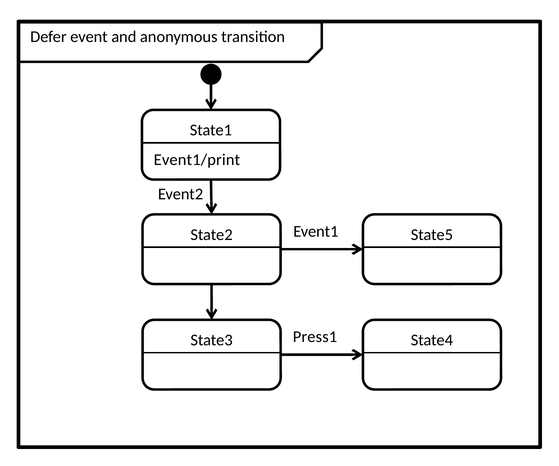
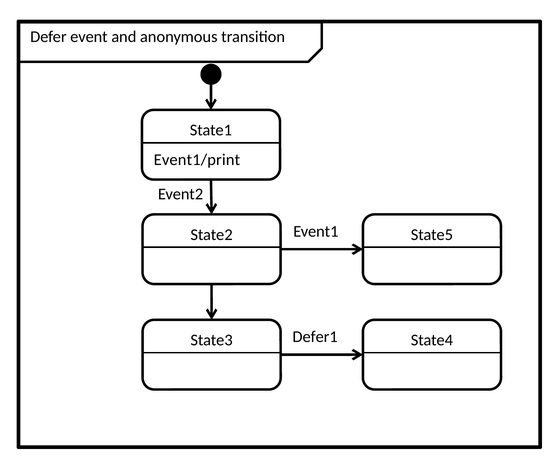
Press1: Press1 -> Defer1 (315, 337)
